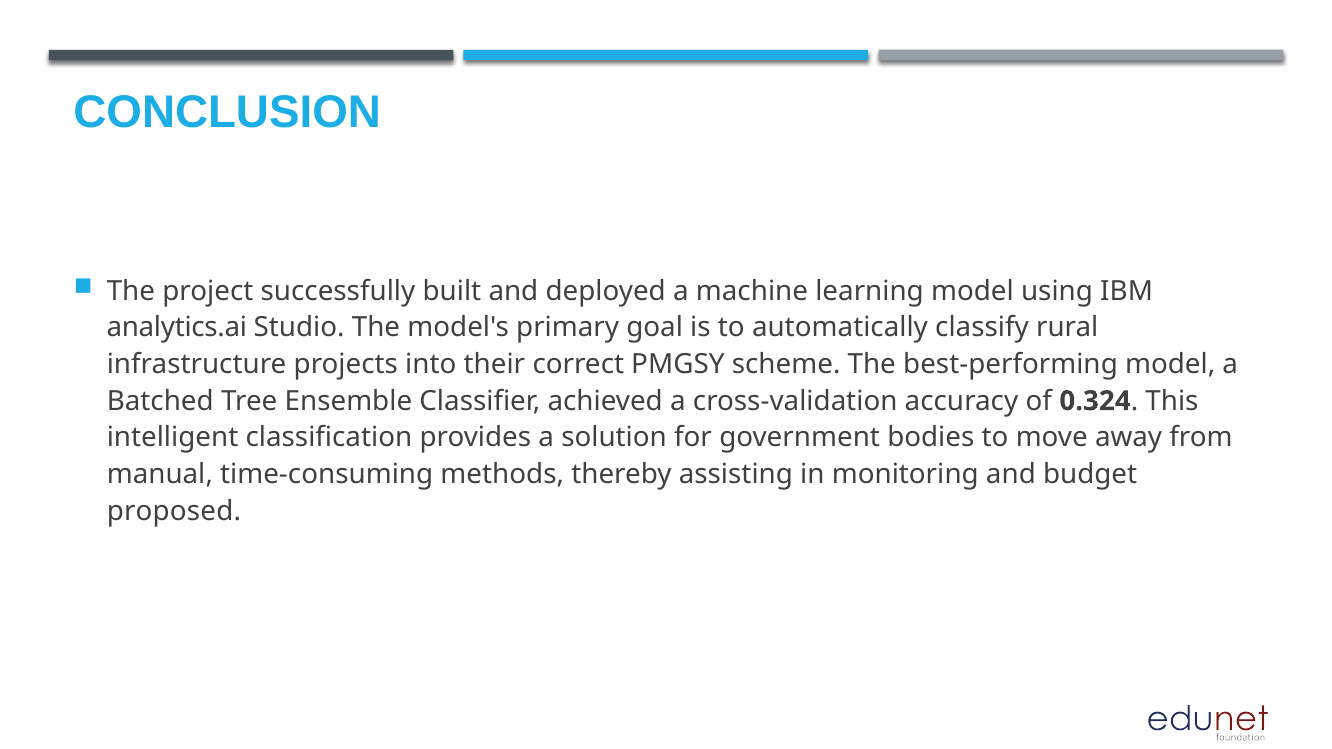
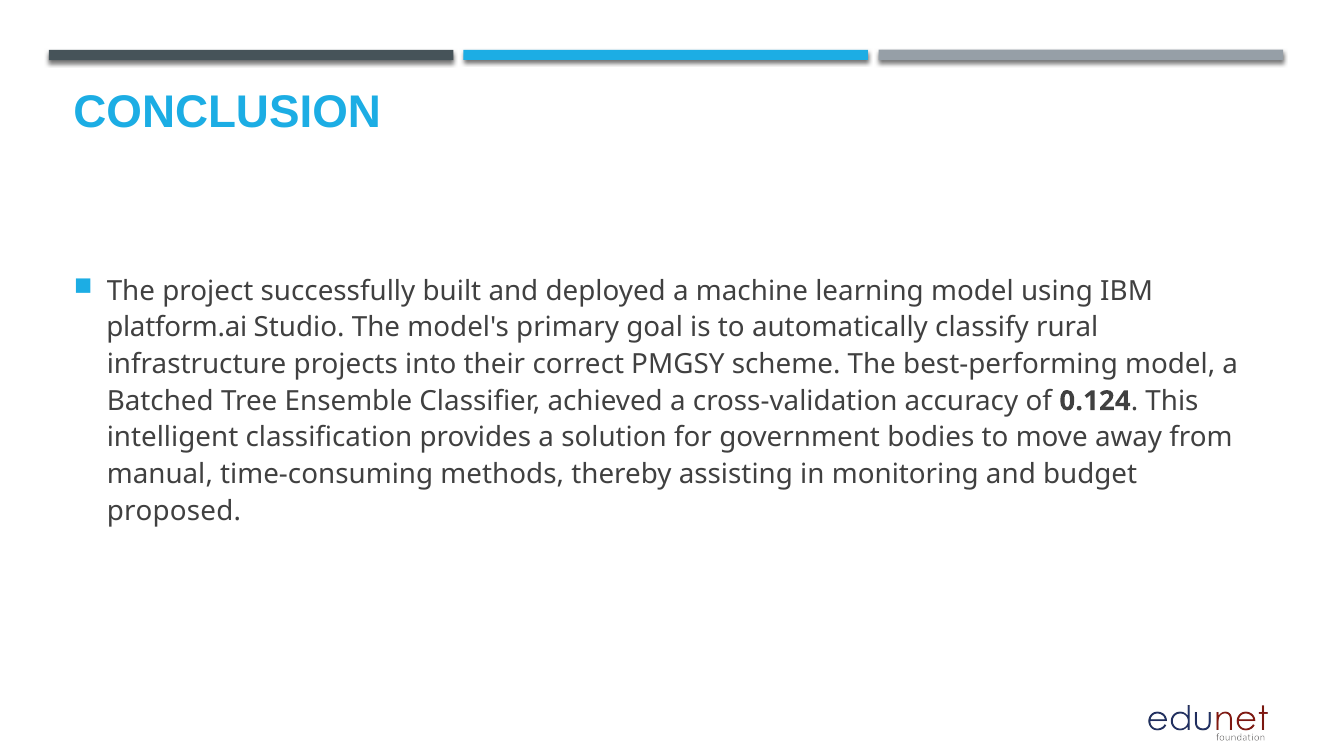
analytics.ai: analytics.ai -> platform.ai (177, 328)
0.324: 0.324 -> 0.124 (1095, 401)
